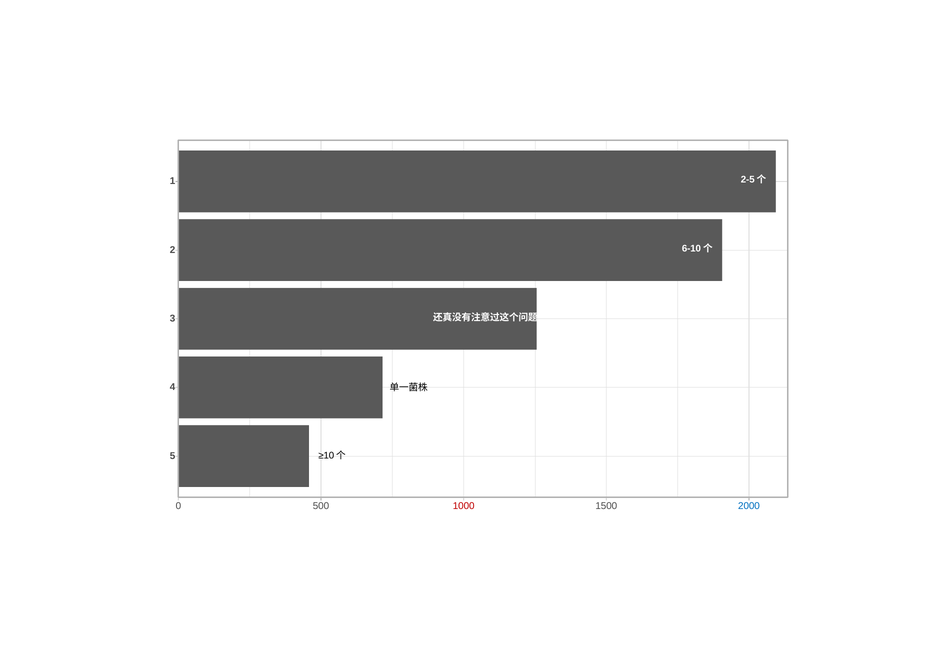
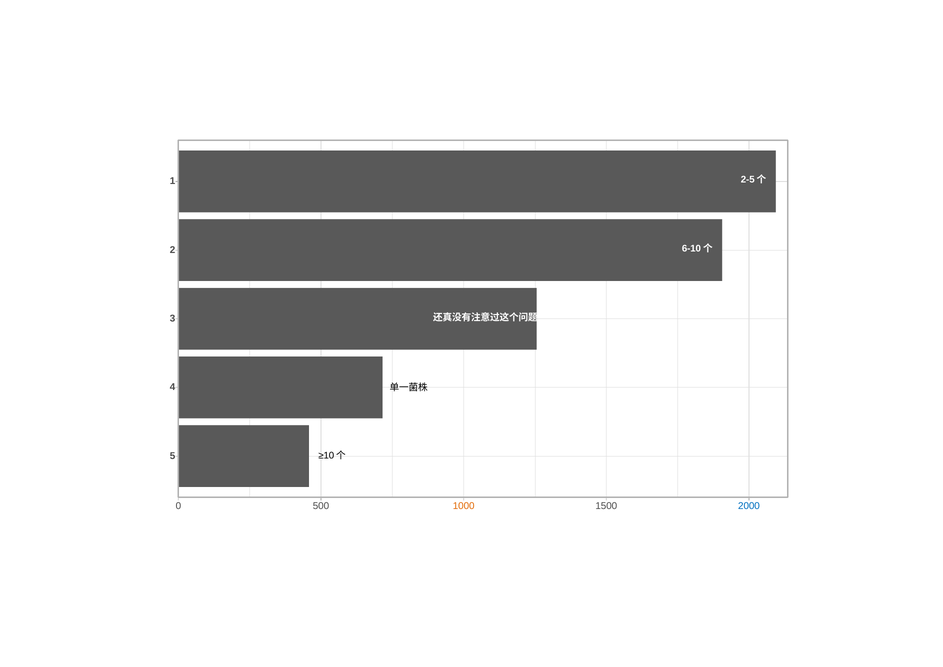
1000 colour: red -> orange (464, 506)
